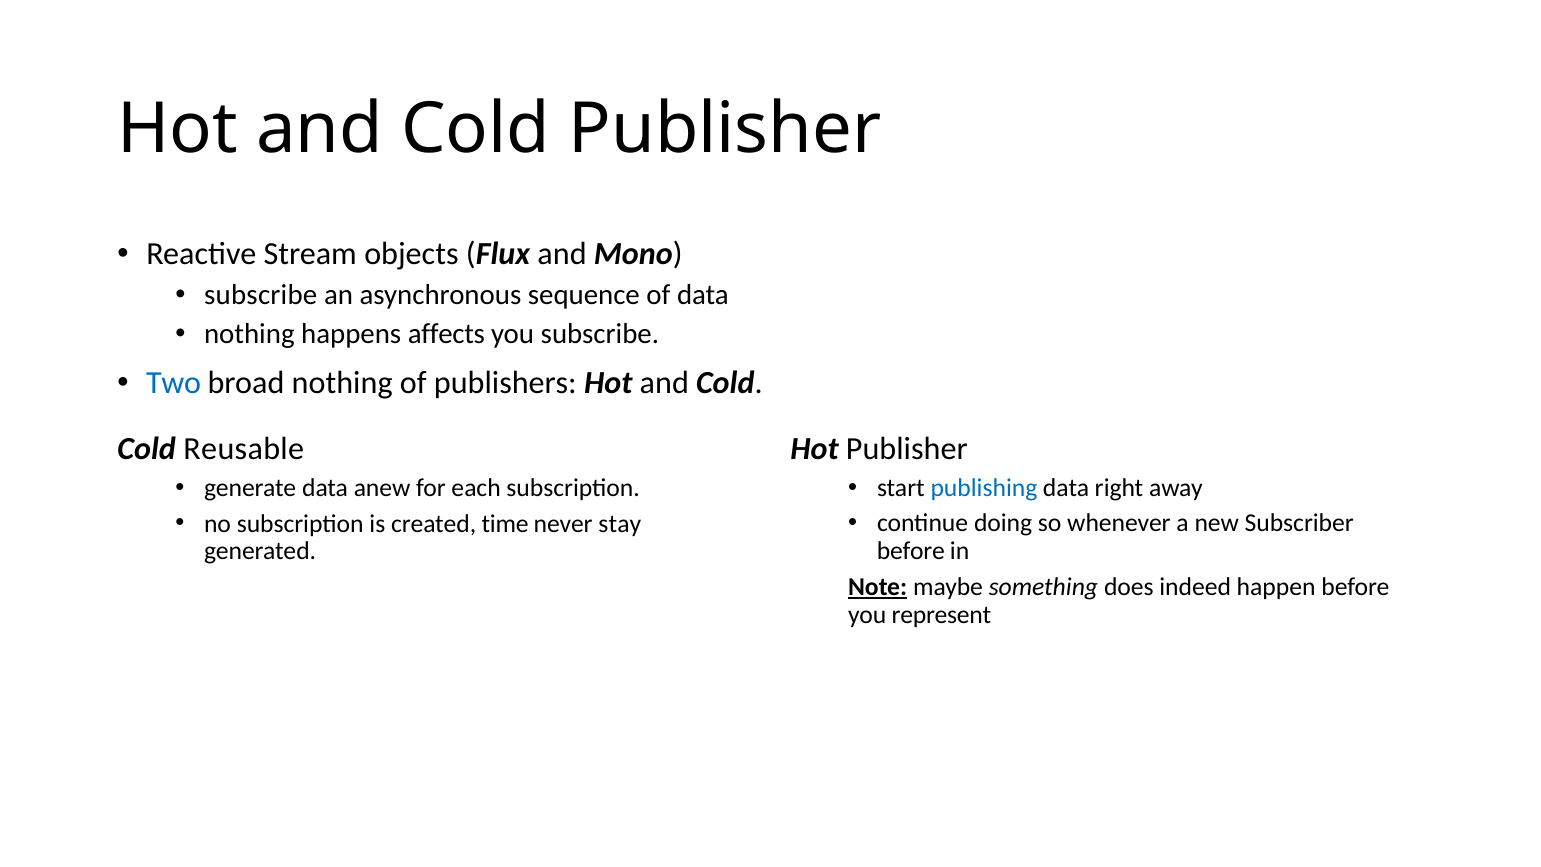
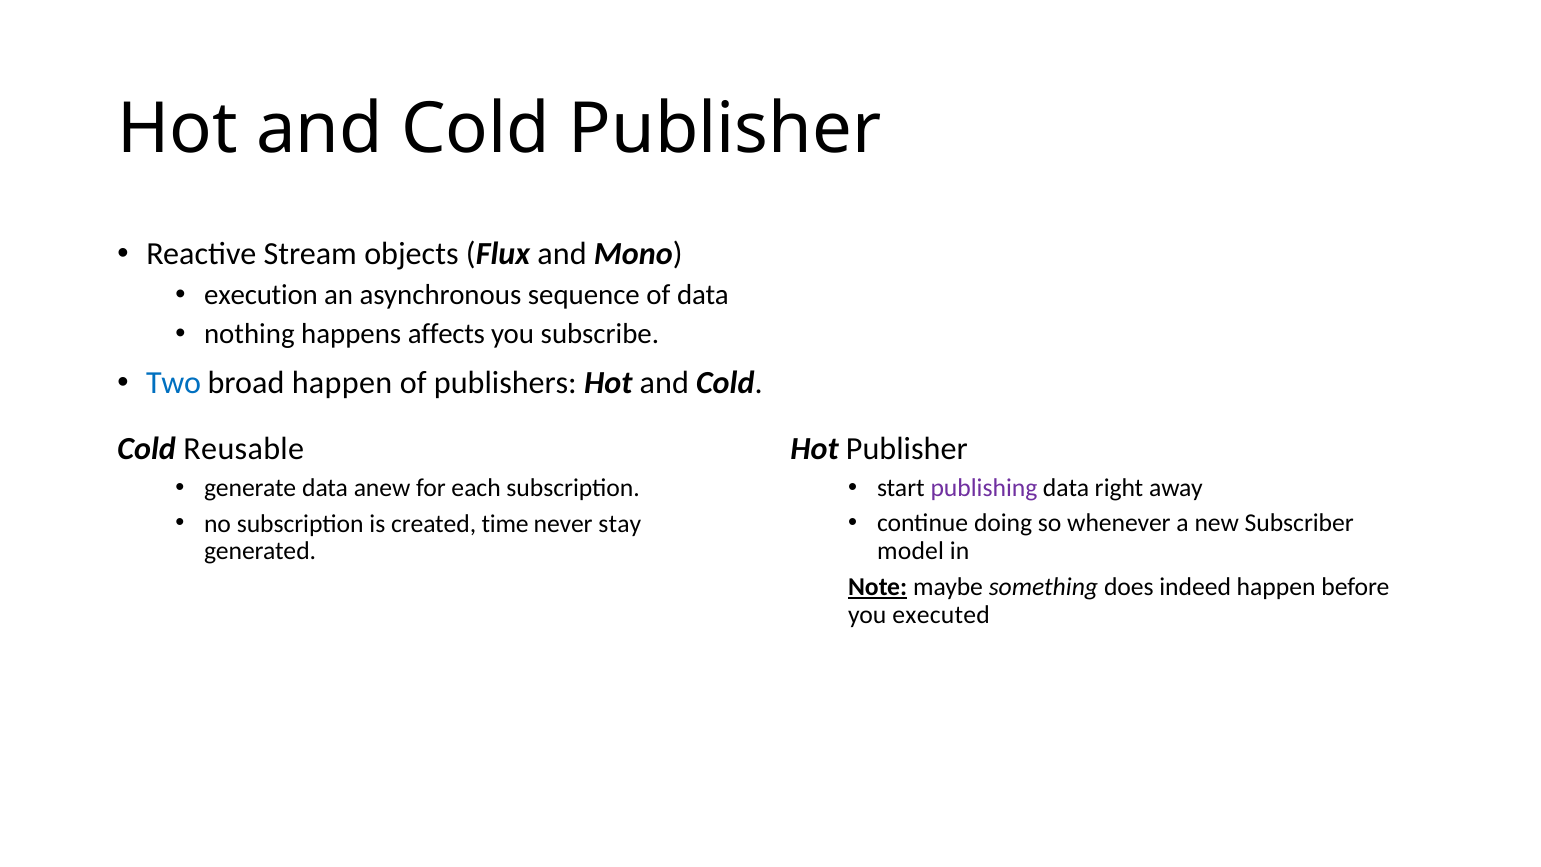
subscribe: subscribe -> execution (261, 295)
broad nothing: nothing -> happen (342, 383)
publishing colour: blue -> purple (984, 488)
before: before -> model (911, 551)
represent: represent -> executed (941, 614)
